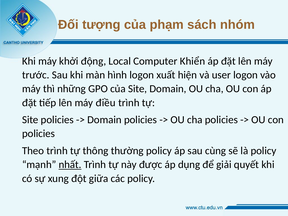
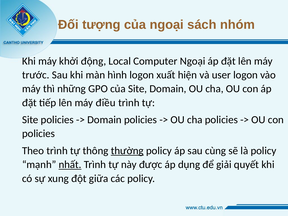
của phạm: phạm -> ngoại (167, 25)
Computer Khiển: Khiển -> Ngoại (193, 61)
thường underline: none -> present (127, 151)
